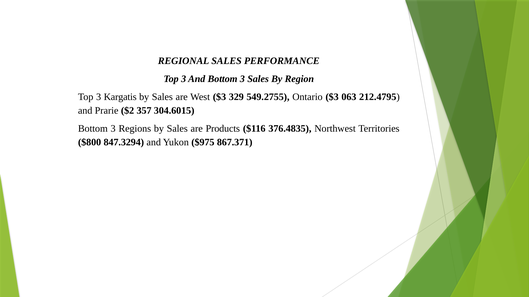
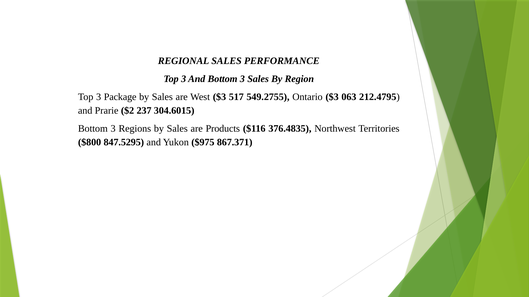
Kargatis: Kargatis -> Package (120, 97)
329: 329 -> 517 (236, 97)
357: 357 -> 237 (144, 111)
847.3294: 847.3294 -> 847.5295 (124, 143)
